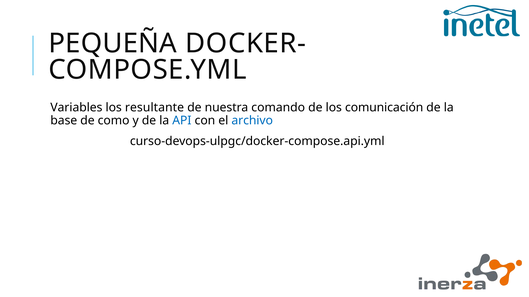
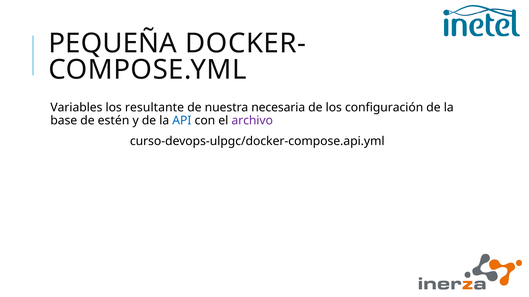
comando: comando -> necesaria (278, 108)
comunicación: comunicación -> configuración (384, 108)
como: como -> estén (114, 121)
archivo colour: blue -> purple (252, 121)
